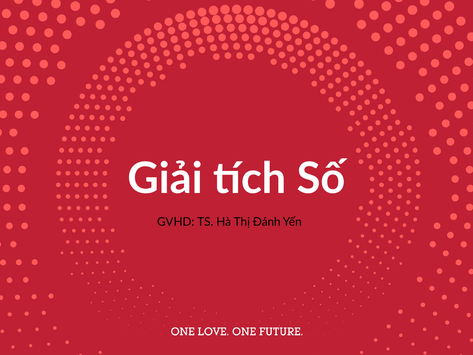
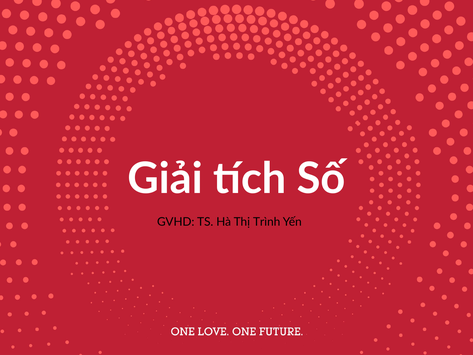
Đánh: Đánh -> Trình (267, 222)
